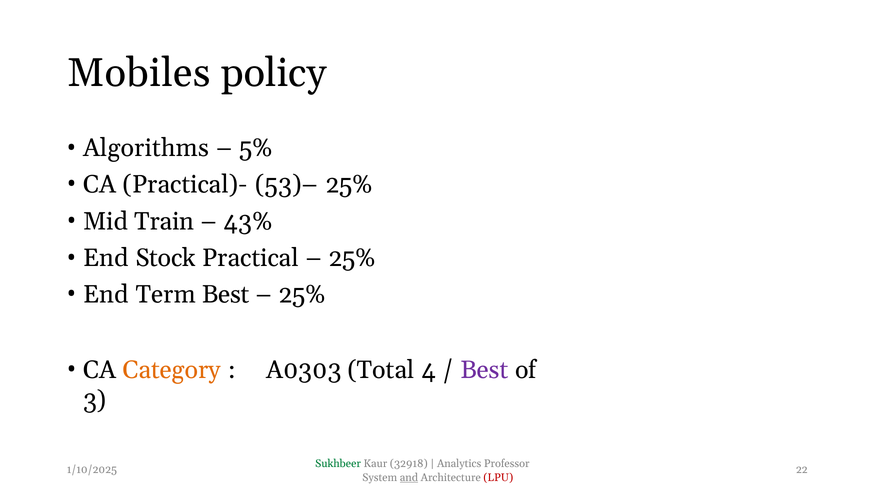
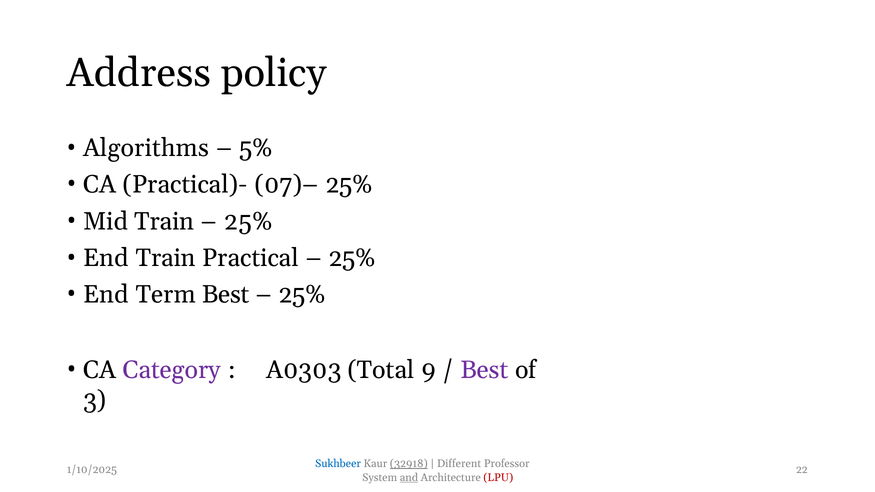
Mobiles: Mobiles -> Address (139, 73)
53)–: 53)– -> 07)– (287, 184)
43%: 43% -> 25% (248, 221)
End Stock: Stock -> Train (166, 258)
Category colour: orange -> purple (172, 370)
4: 4 -> 9 (429, 370)
Sukhbeer colour: green -> blue (338, 464)
32918 underline: none -> present (409, 464)
Analytics: Analytics -> Different (459, 464)
